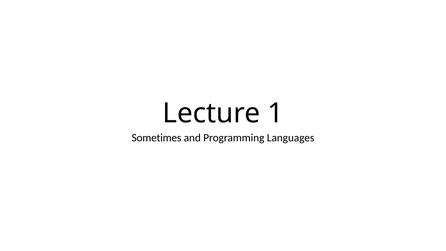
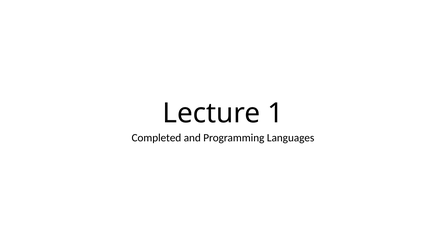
Sometimes: Sometimes -> Completed (156, 138)
